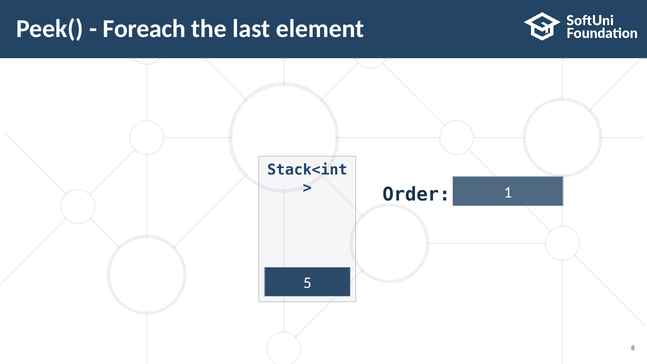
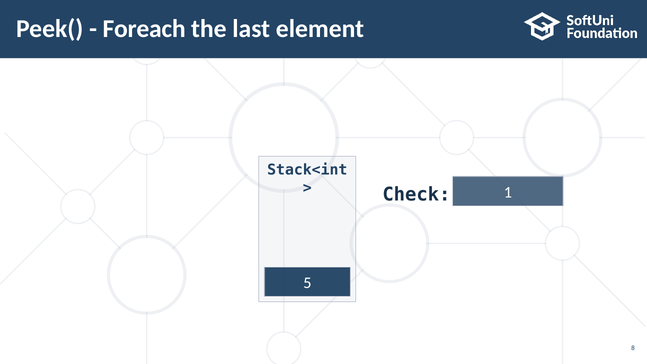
Order: Order -> Check (416, 195)
